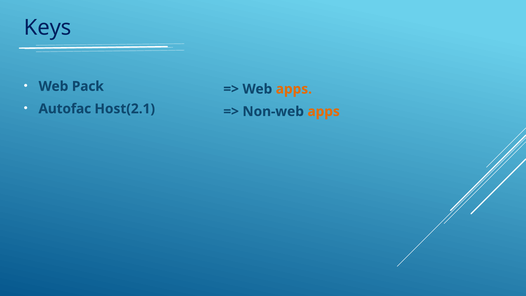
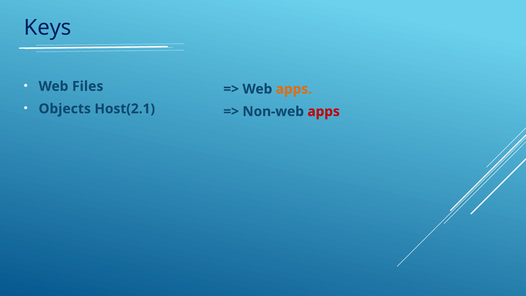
Pack: Pack -> Files (88, 86)
Autofac: Autofac -> Objects (65, 109)
apps colour: orange -> red (324, 111)
